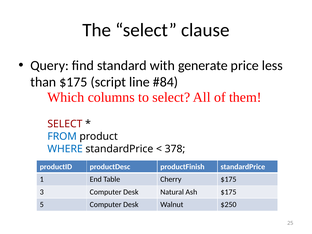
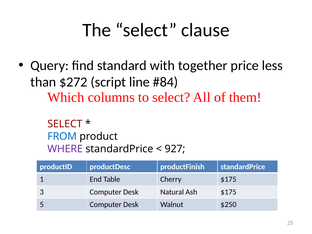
generate: generate -> together (203, 65)
than $175: $175 -> $272 (73, 82)
WHERE colour: blue -> purple (65, 149)
378: 378 -> 927 (175, 149)
